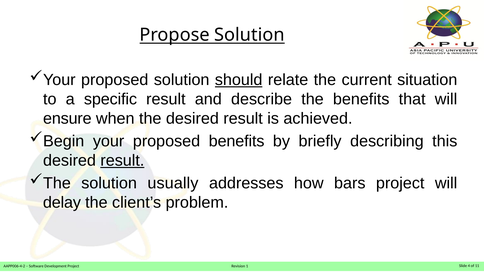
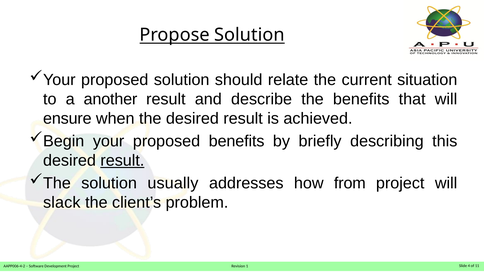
should underline: present -> none (239, 80)
specific: specific -> another (111, 99)
bars: bars -> from (350, 183)
delay: delay -> slack (62, 203)
